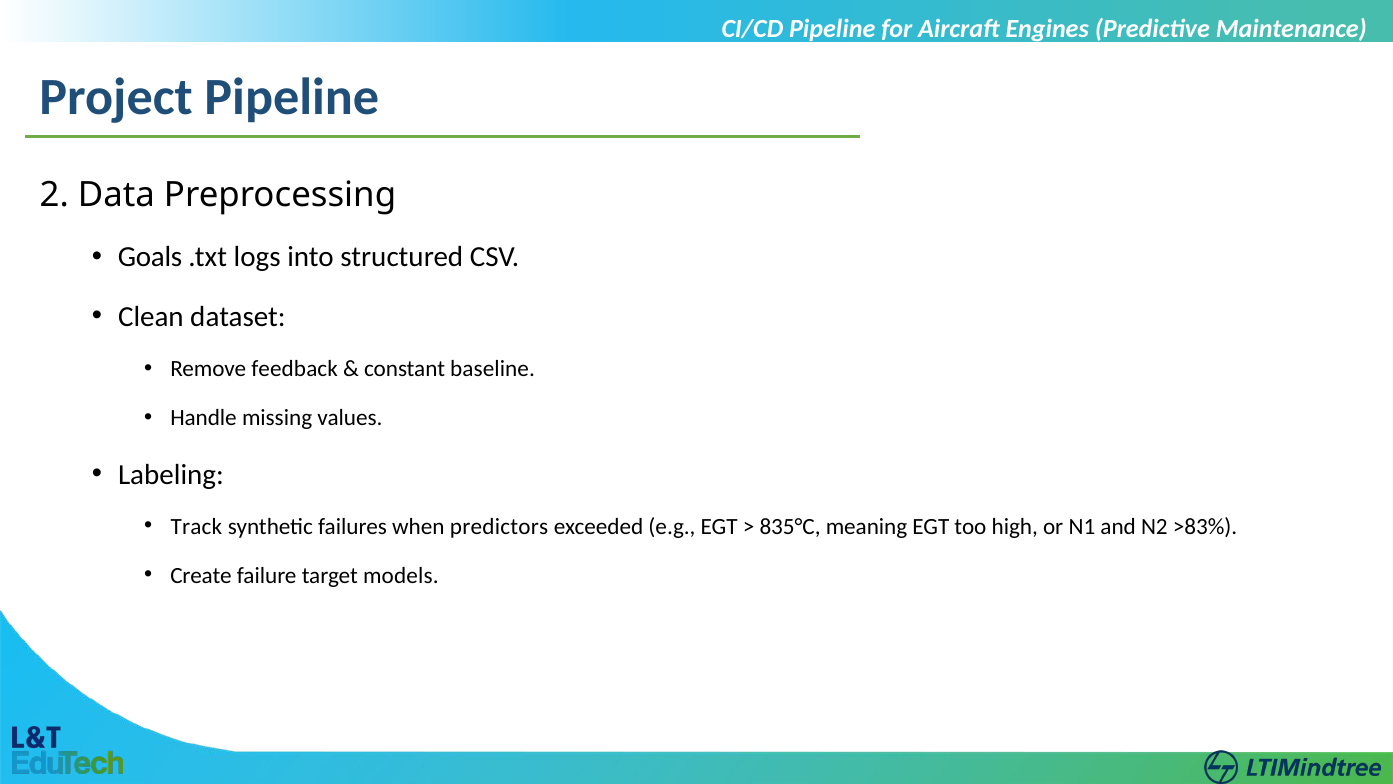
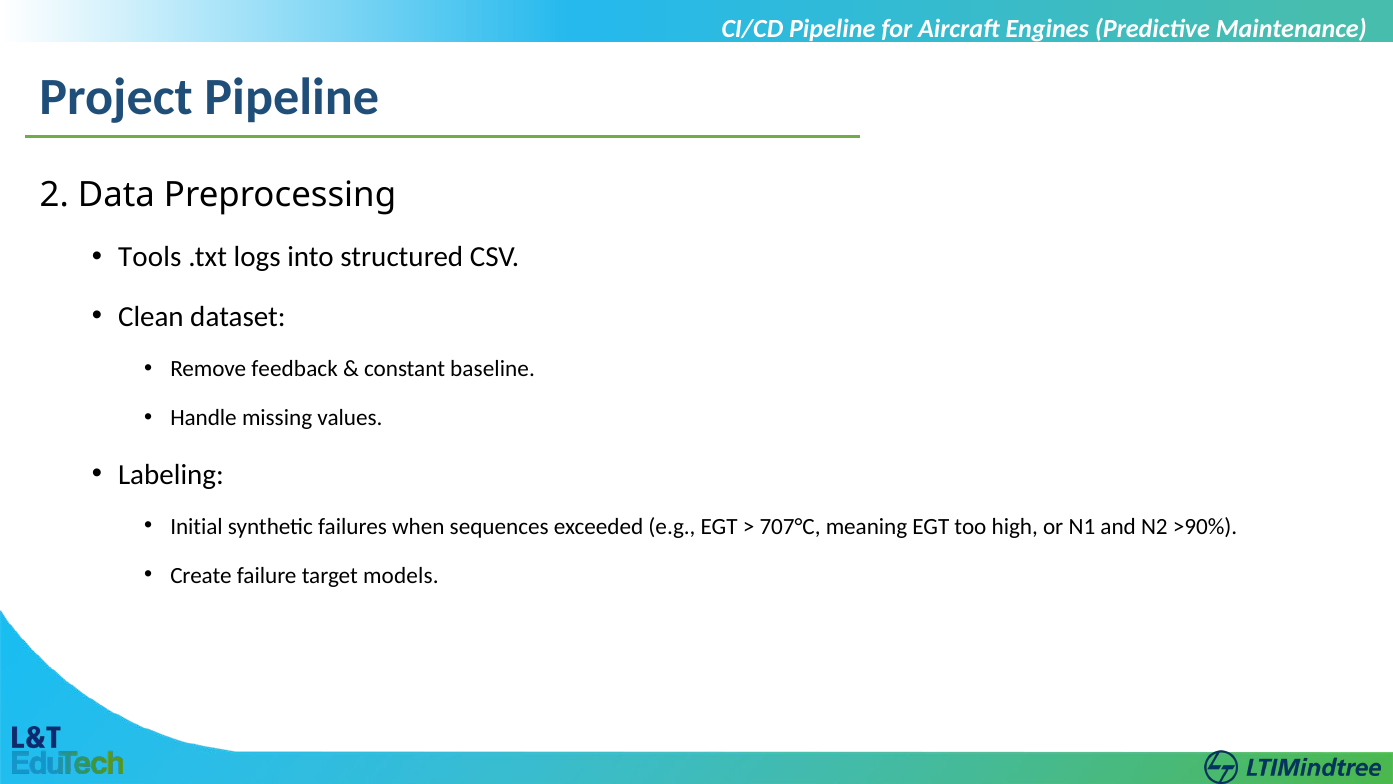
Goals: Goals -> Tools (150, 257)
Track: Track -> Initial (197, 526)
predictors: predictors -> sequences (499, 526)
835°C: 835°C -> 707°C (790, 526)
>83%: >83% -> >90% (1205, 526)
